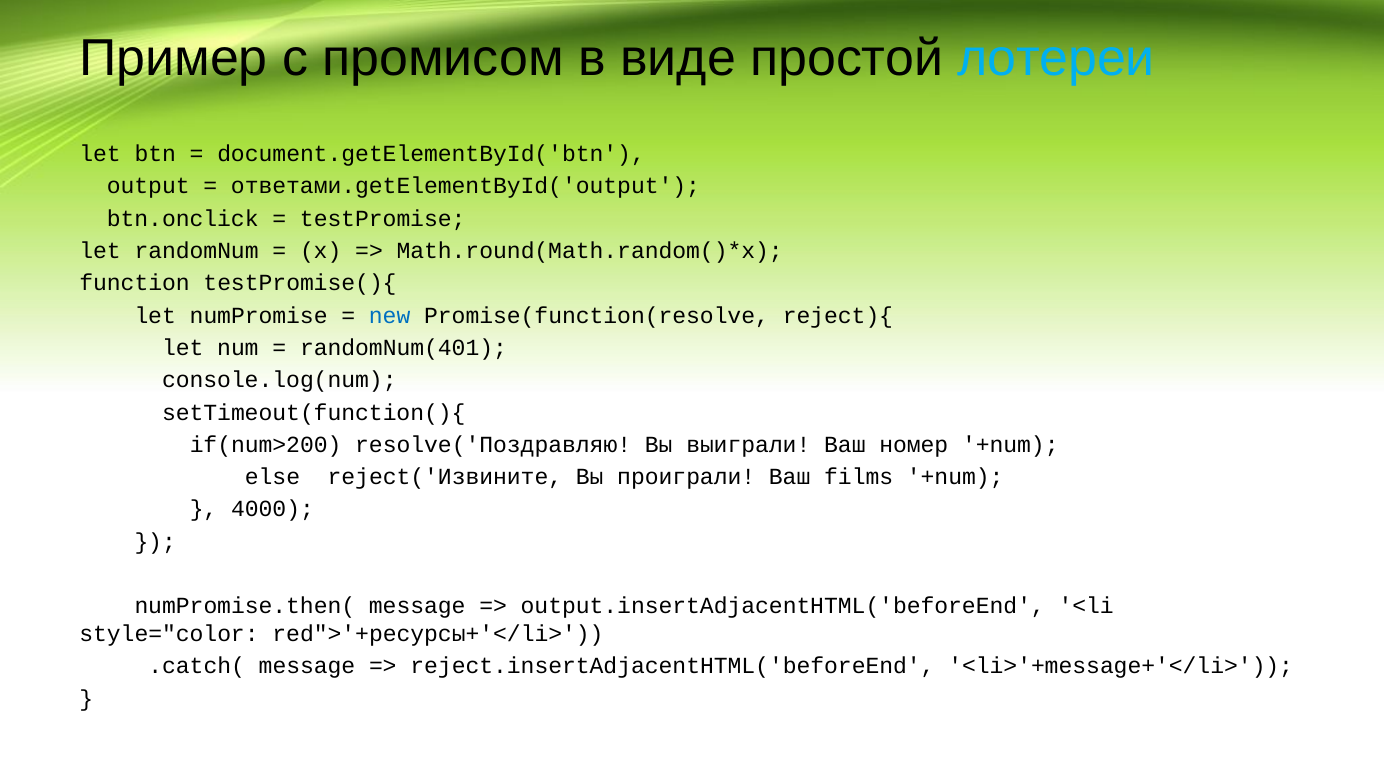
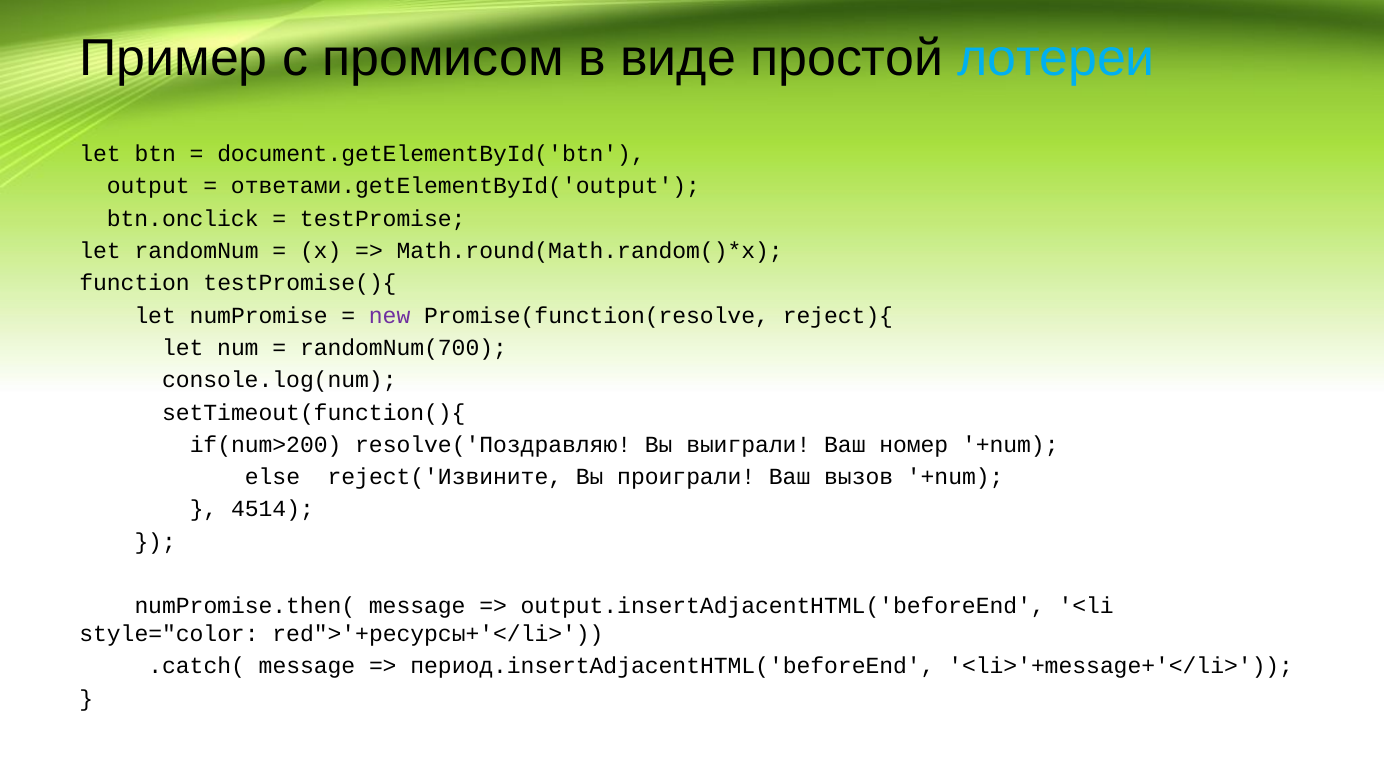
new colour: blue -> purple (390, 315)
randomNum(401: randomNum(401 -> randomNum(700 (403, 348)
films: films -> вызов (859, 477)
4000: 4000 -> 4514 (272, 509)
reject.insertAdjacentHTML('beforeEnd: reject.insertAdjacentHTML('beforeEnd -> период.insertAdjacentHTML('beforeEnd (672, 666)
